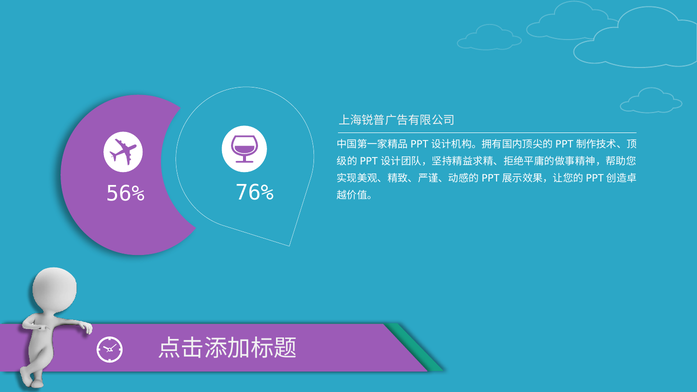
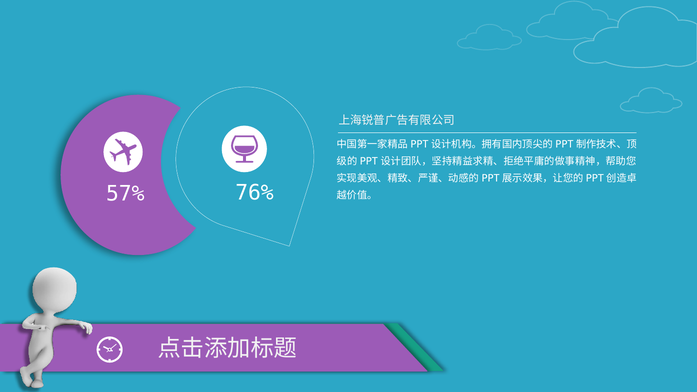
56%: 56% -> 57% (125, 194)
